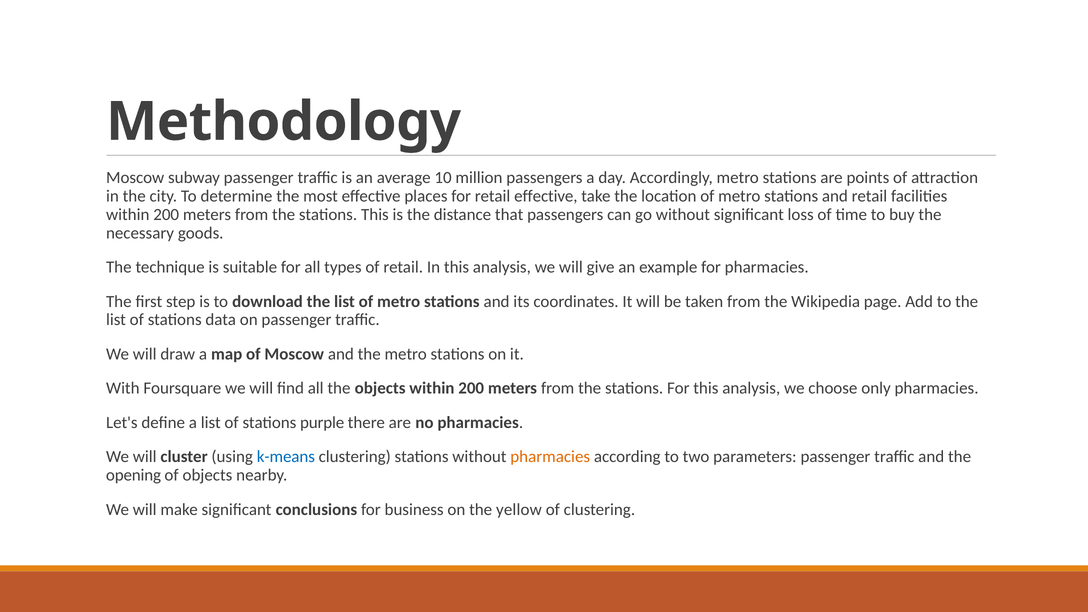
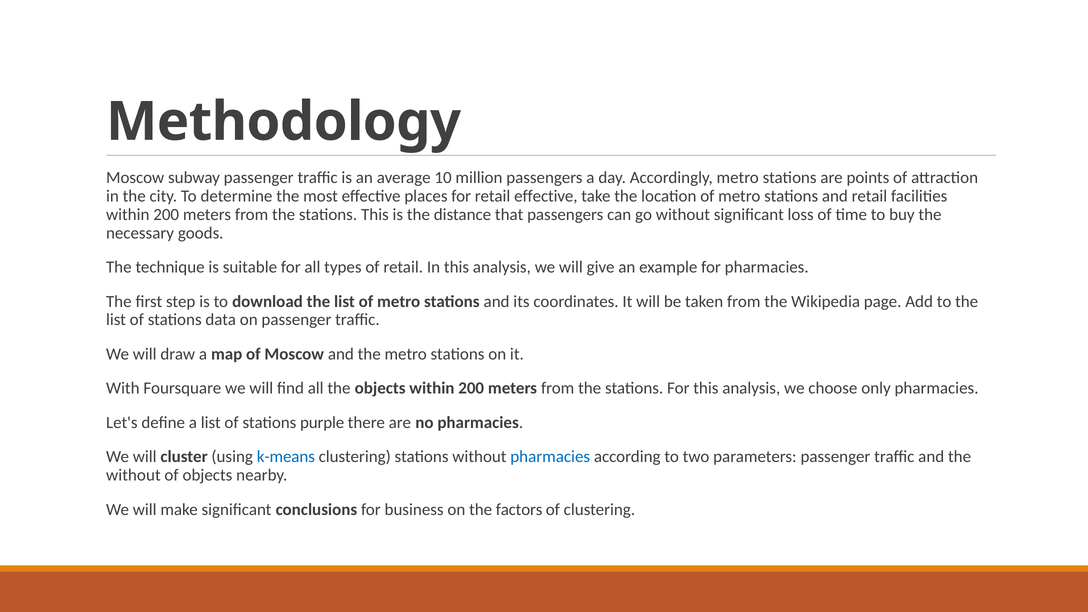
pharmacies colour: orange -> blue (550, 457)
opening: opening -> without (133, 475)
yellow: yellow -> factors (519, 509)
